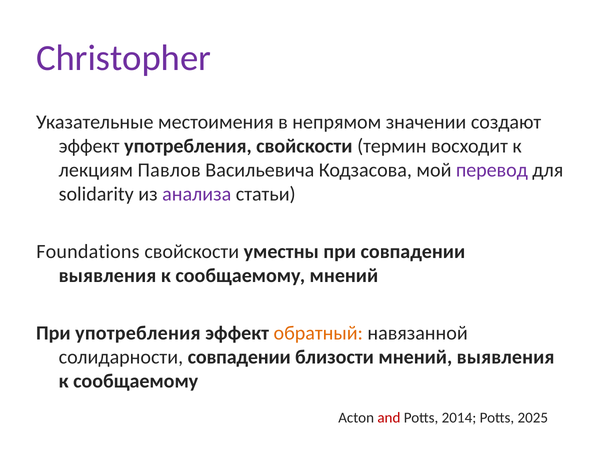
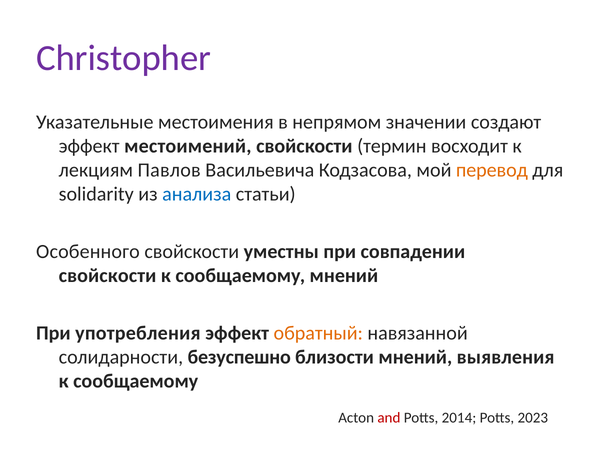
эффект употребления: употребления -> местоимений (188, 146)
перевод colour: purple -> orange (492, 170)
анализа colour: purple -> blue (197, 194)
Foundations: Foundations -> Особенного (88, 251)
выявления: выявления -> свойскости (108, 275)
солидарности совпадении: совпадении -> безуспешно (239, 357)
2025: 2025 -> 2023 (533, 418)
